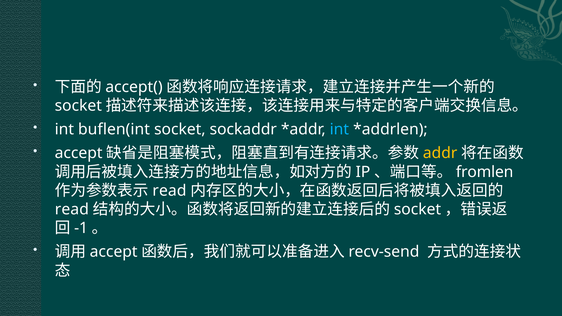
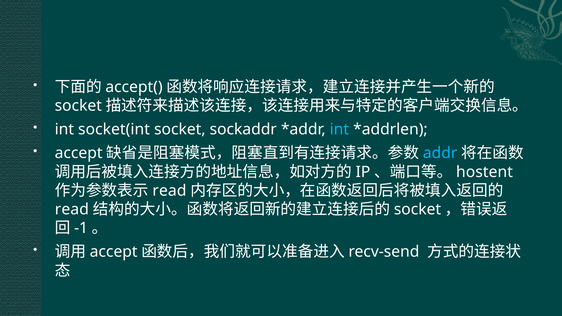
buflen(int: buflen(int -> socket(int (114, 129)
addr colour: yellow -> light blue (440, 153)
fromlen: fromlen -> hostent (484, 172)
